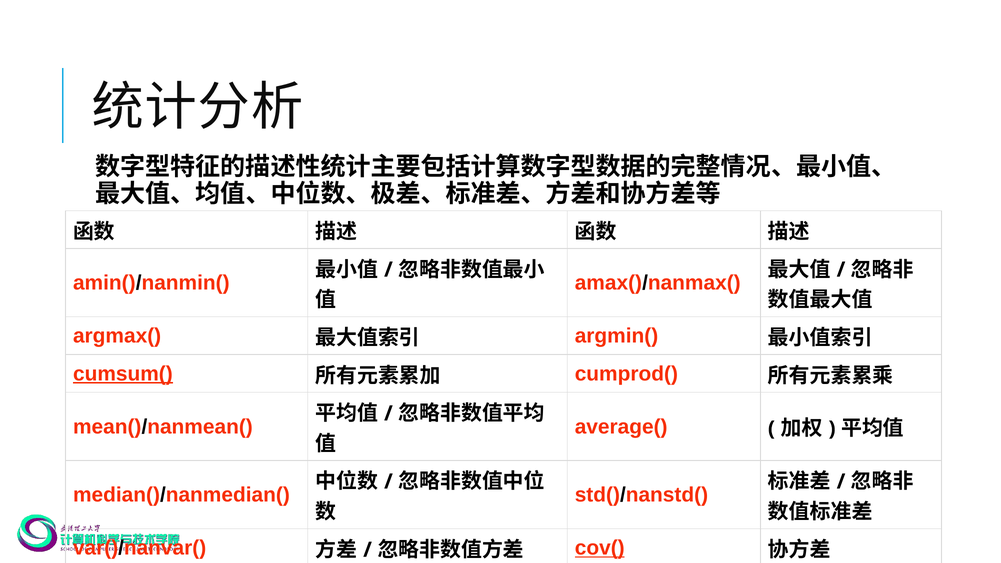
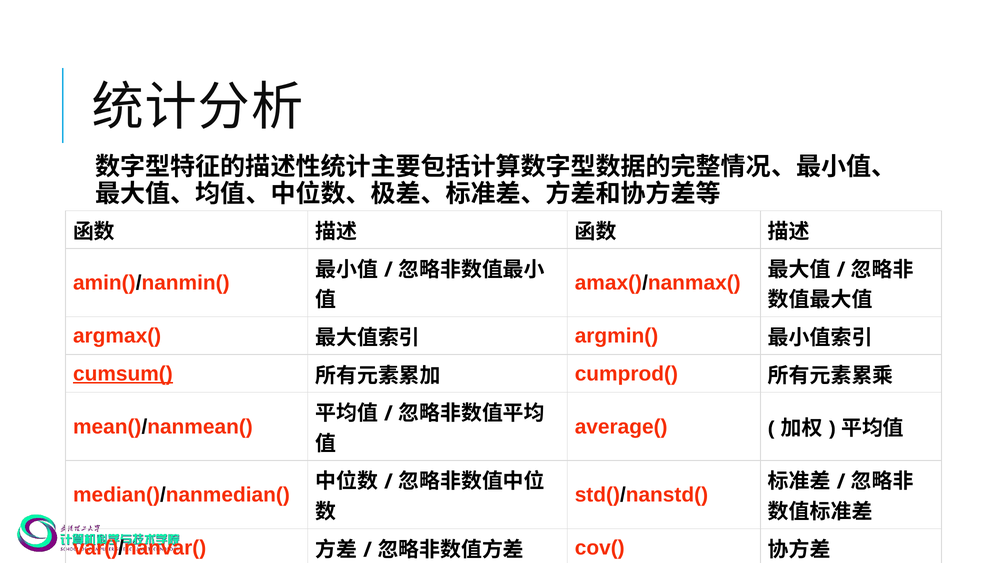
cov( underline: present -> none (600, 548)
